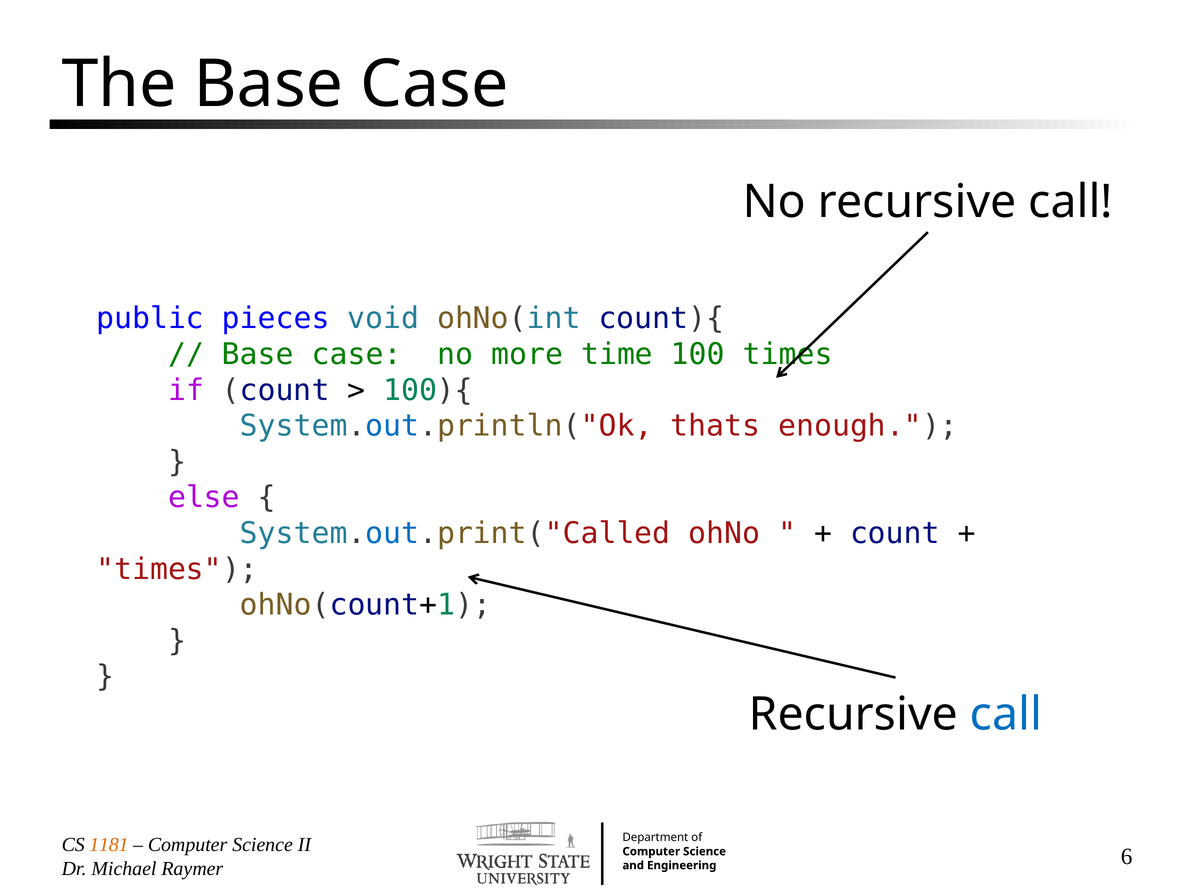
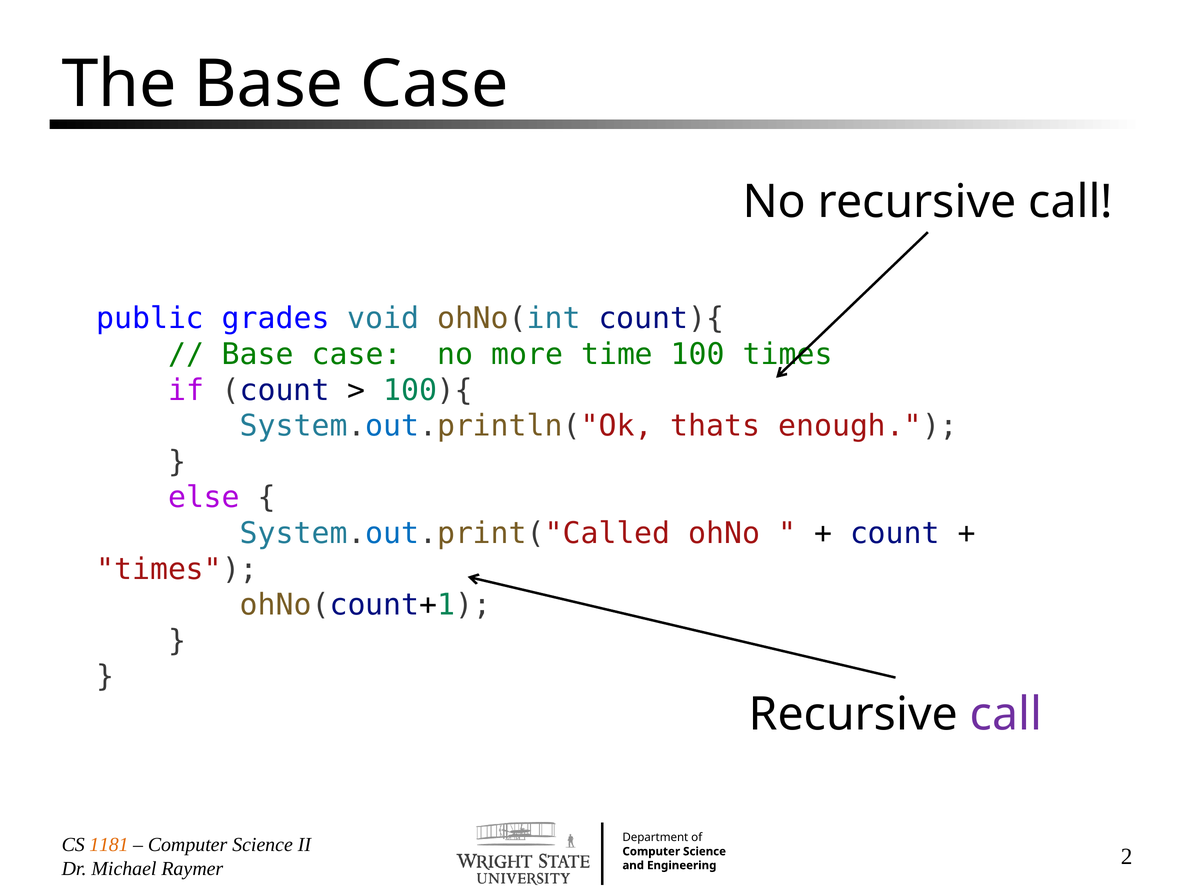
pieces: pieces -> grades (276, 319)
call colour: blue -> purple (1006, 715)
6: 6 -> 2 (1127, 857)
